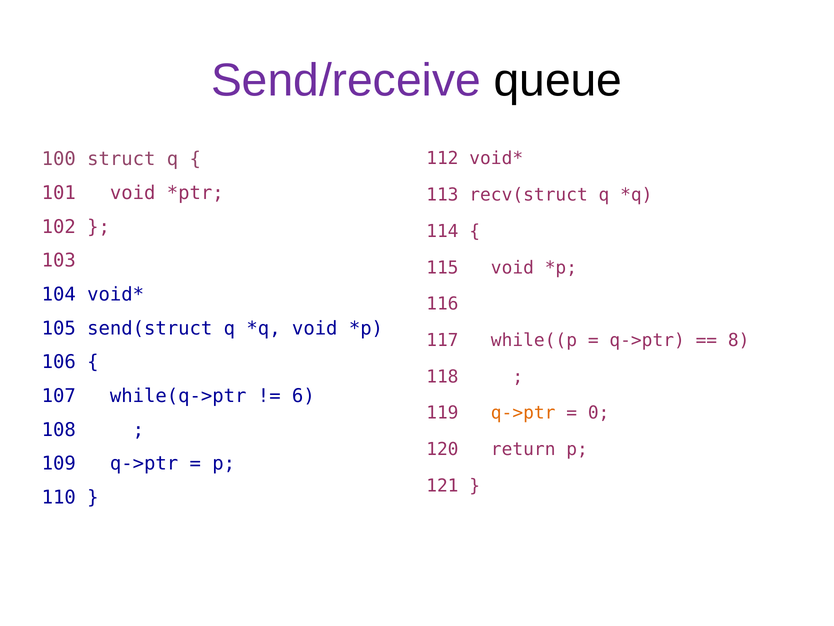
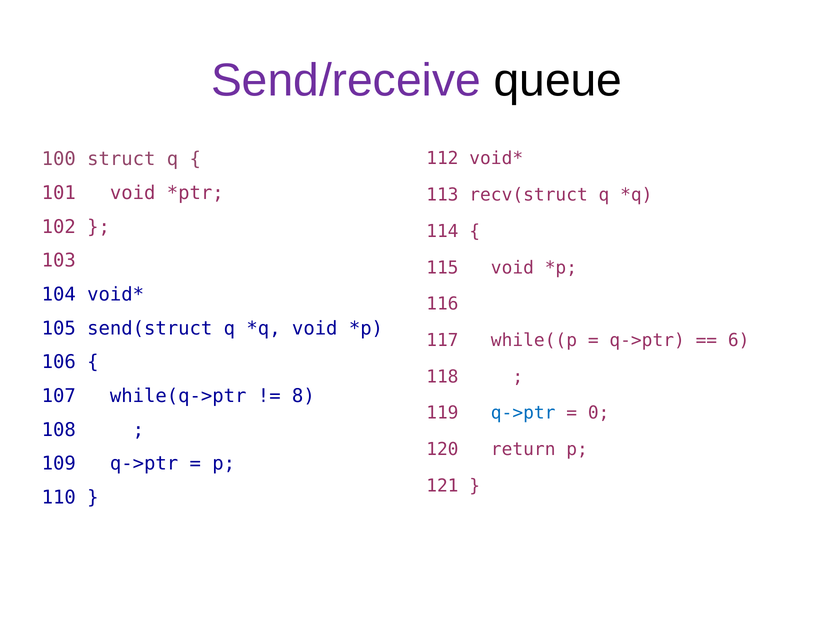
8: 8 -> 6 (739, 340)
6: 6 -> 8 (303, 396)
q->ptr colour: orange -> blue (523, 413)
